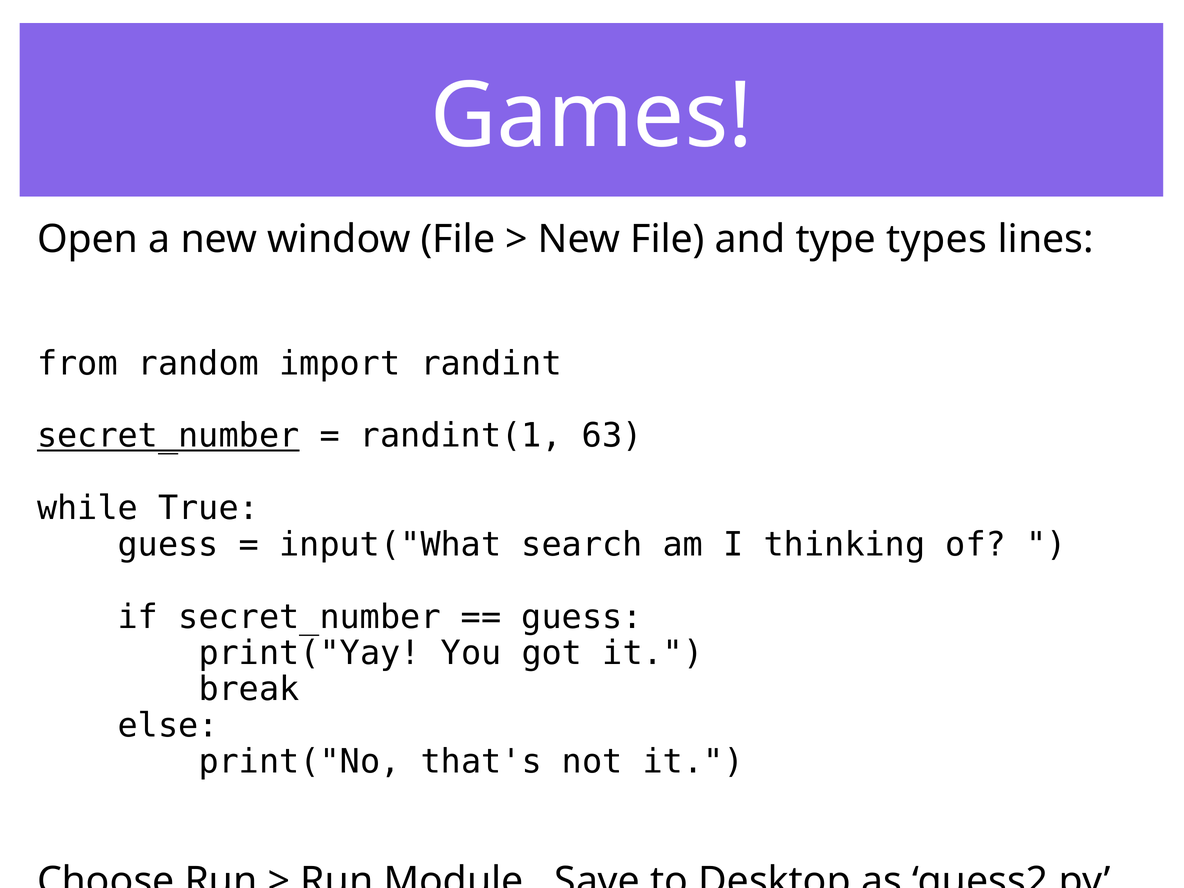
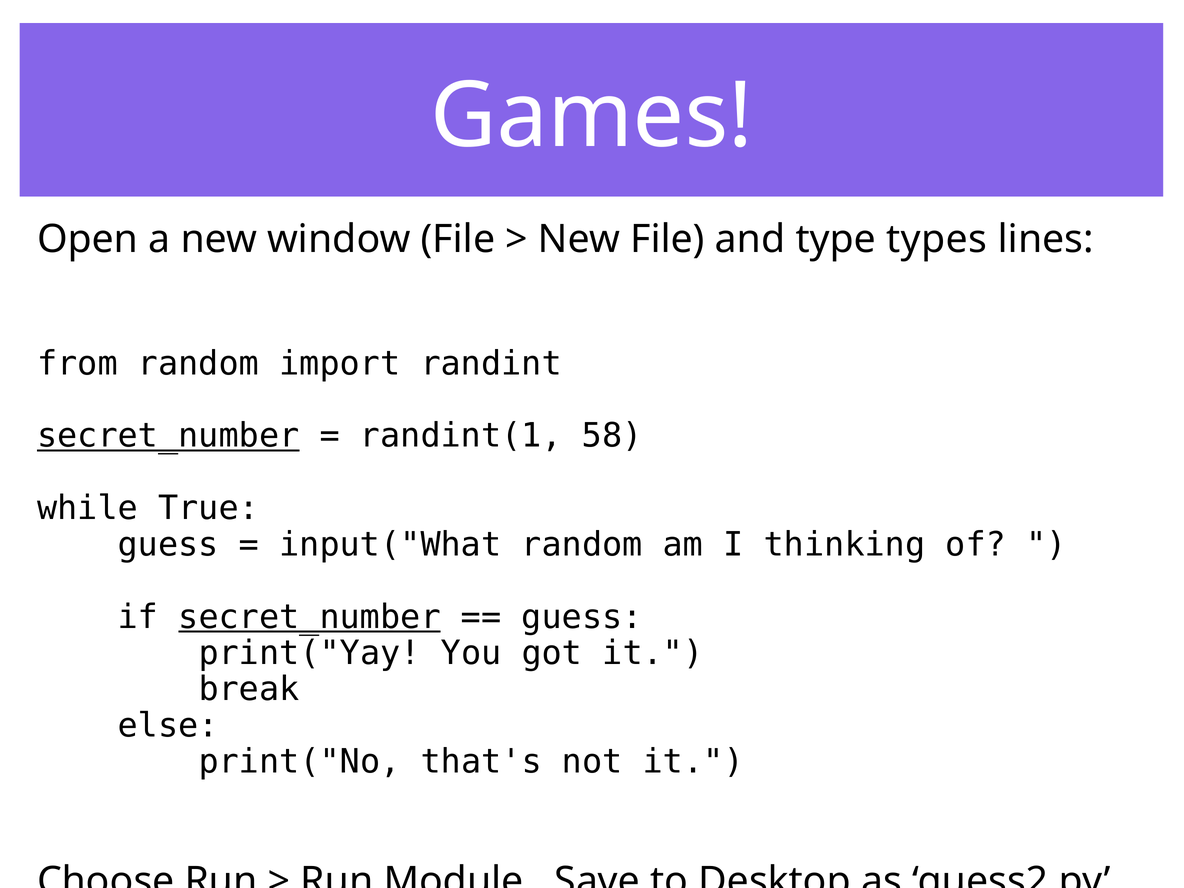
63: 63 -> 58 (612, 436)
input("What search: search -> random (582, 545)
secret_number underline: none -> present (310, 617)
